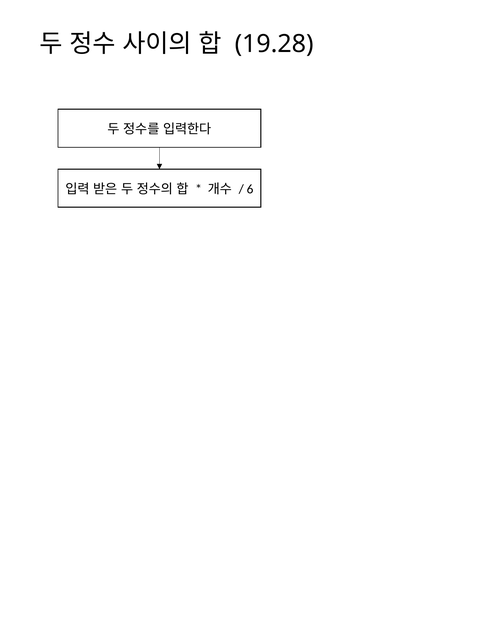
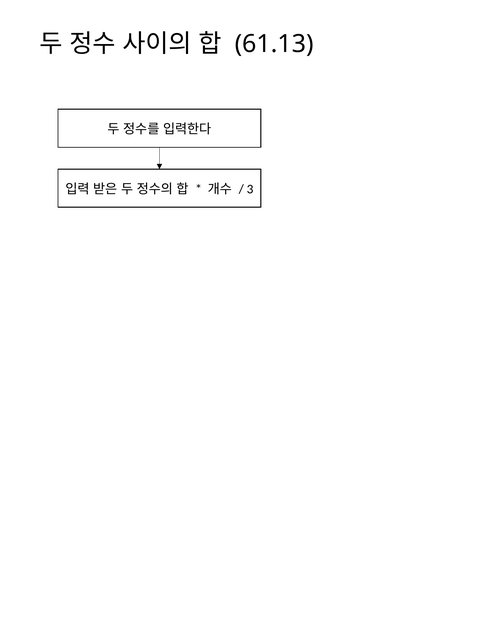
19.28: 19.28 -> 61.13 (274, 44)
6: 6 -> 3 (250, 189)
